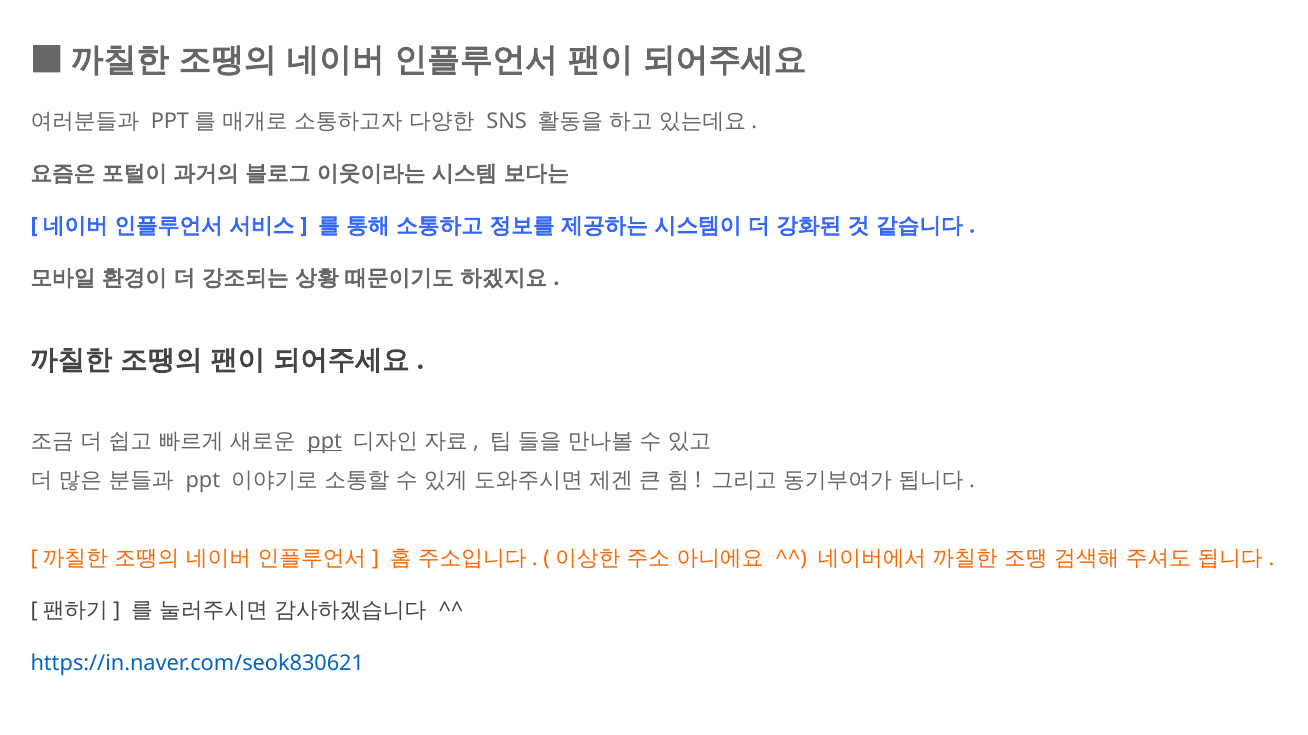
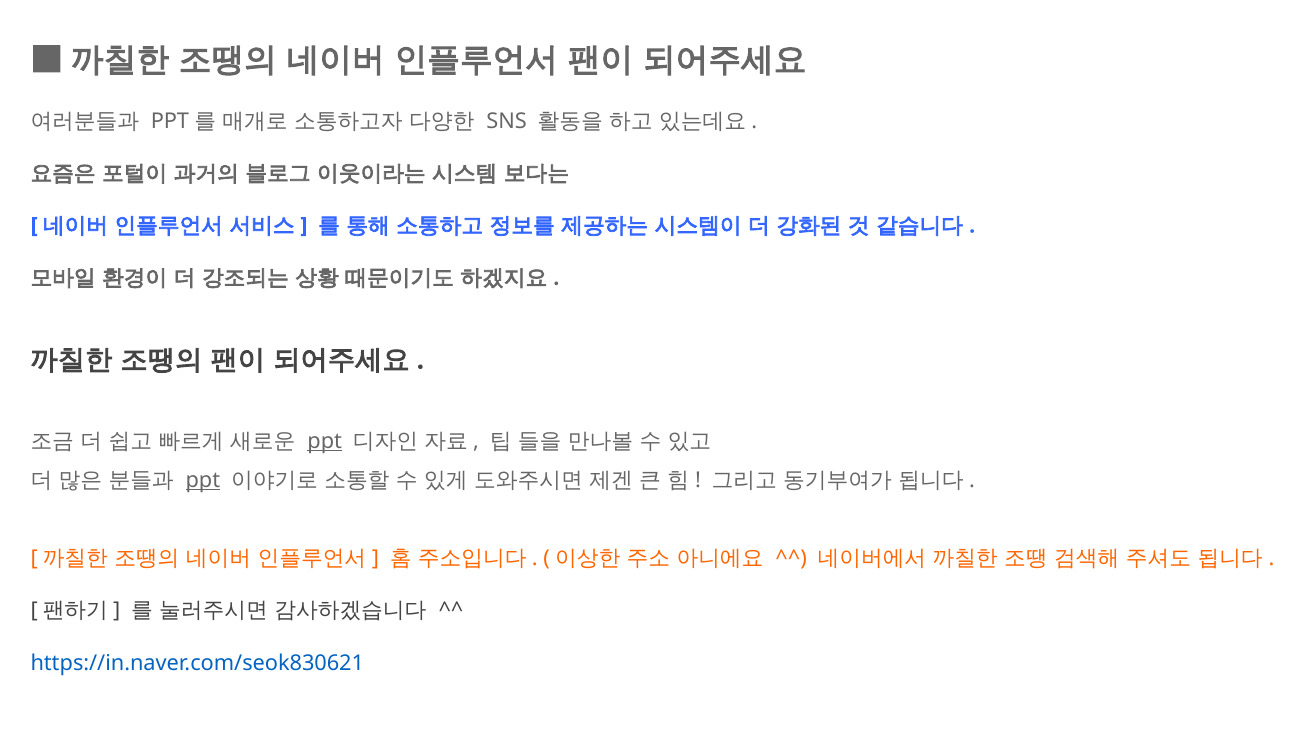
ppt underline: none -> present (203, 481)
